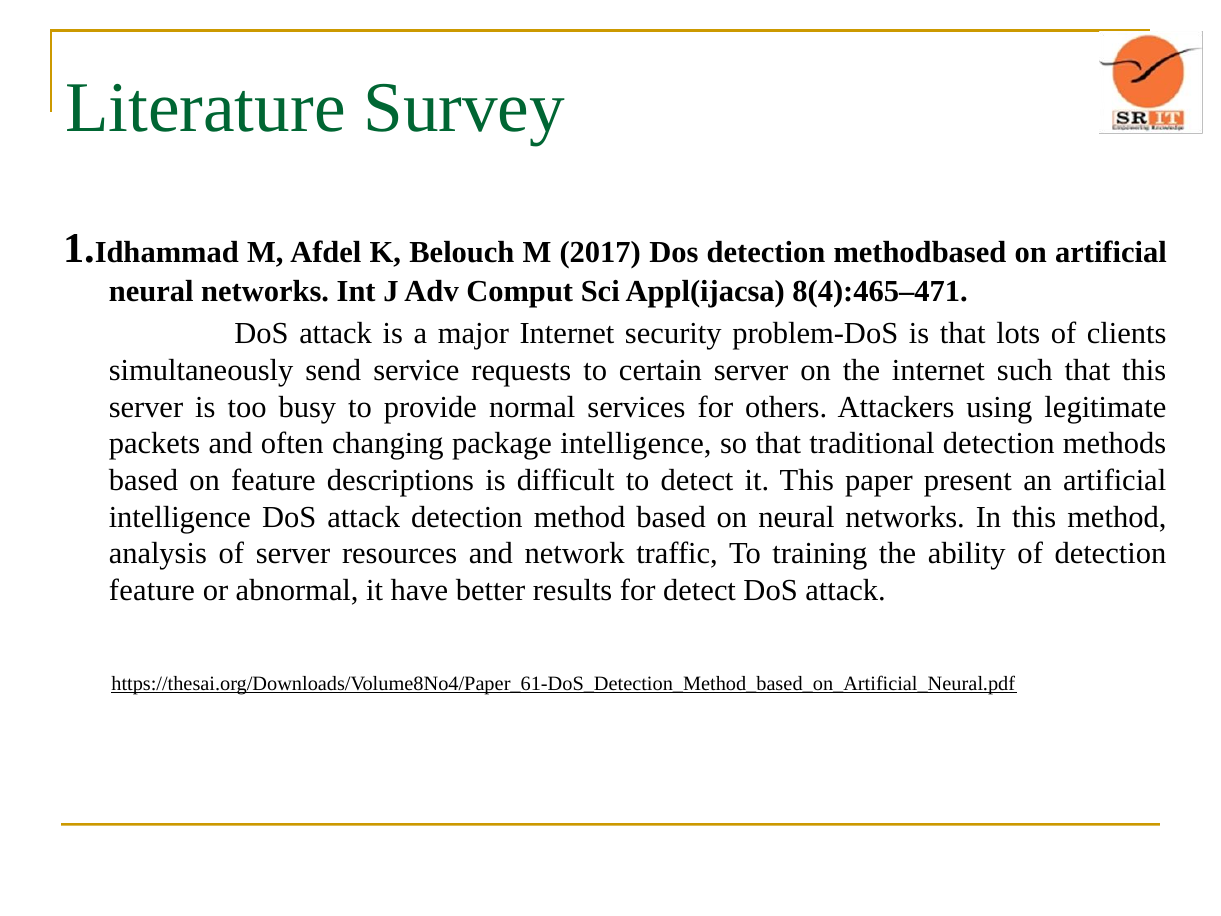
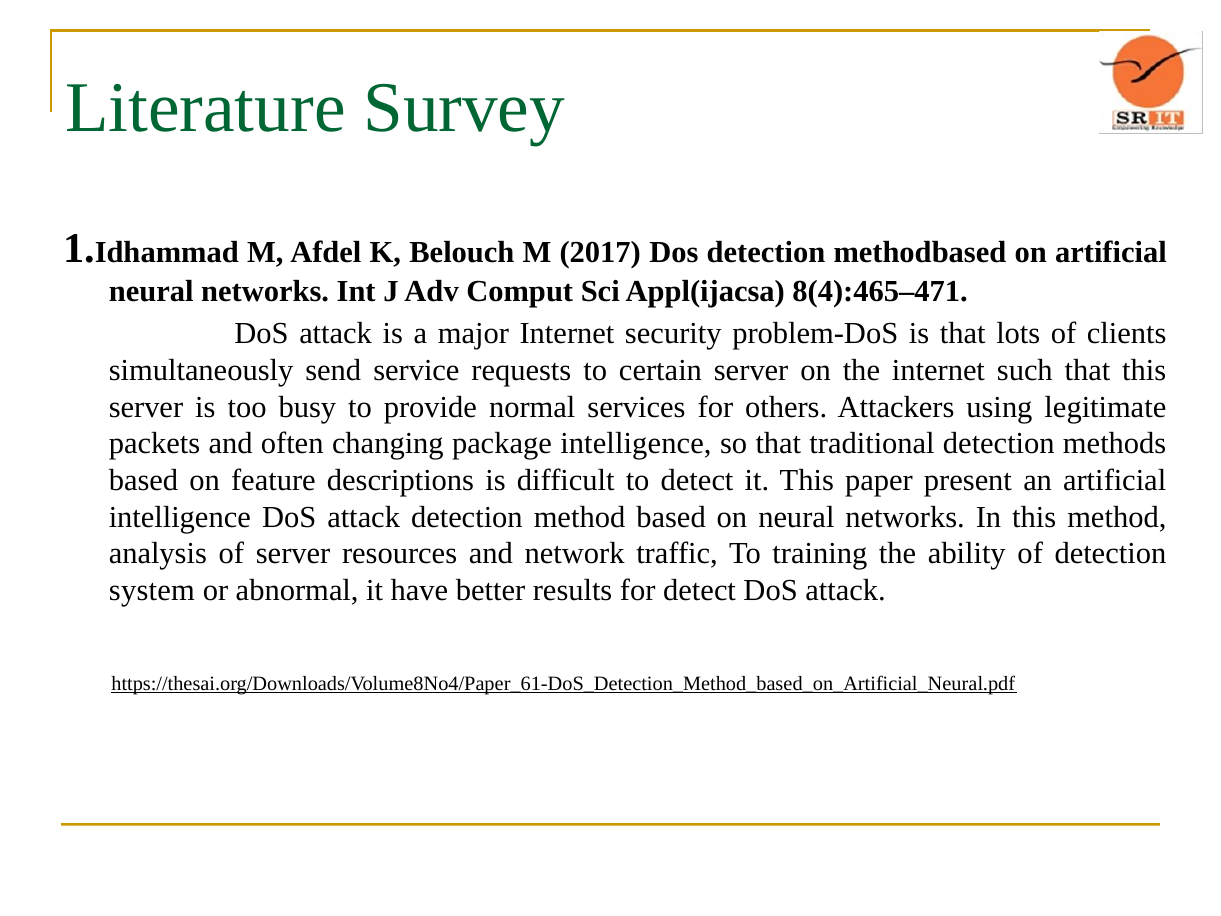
feature: feature -> system (152, 590)
